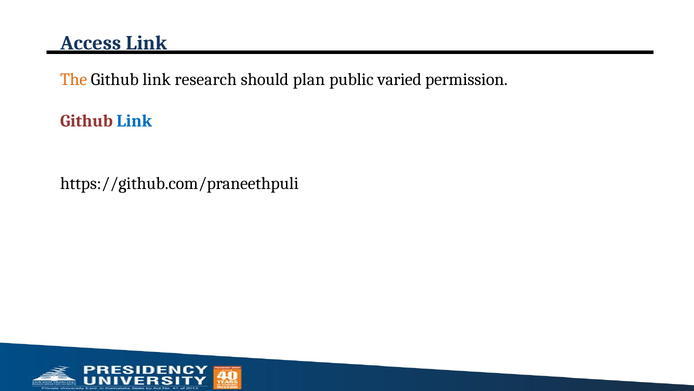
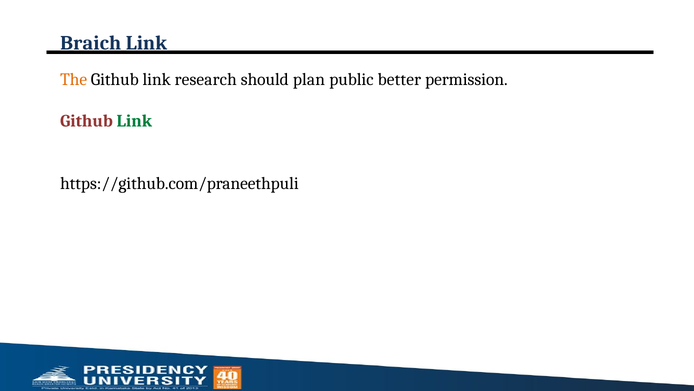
Access: Access -> Braich (91, 43)
varied: varied -> better (399, 79)
Link colour: blue -> green (134, 121)
